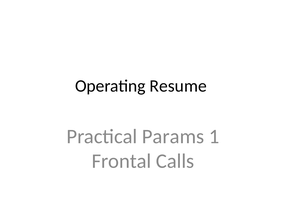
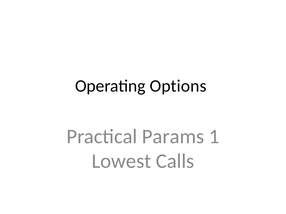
Resume: Resume -> Options (178, 86)
Frontal: Frontal -> Lowest (121, 162)
